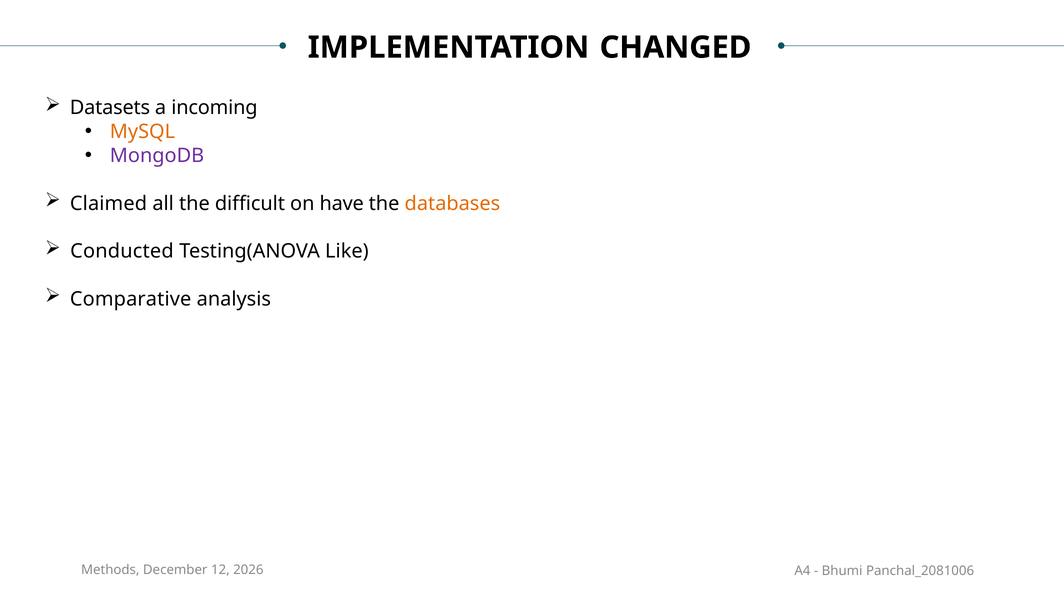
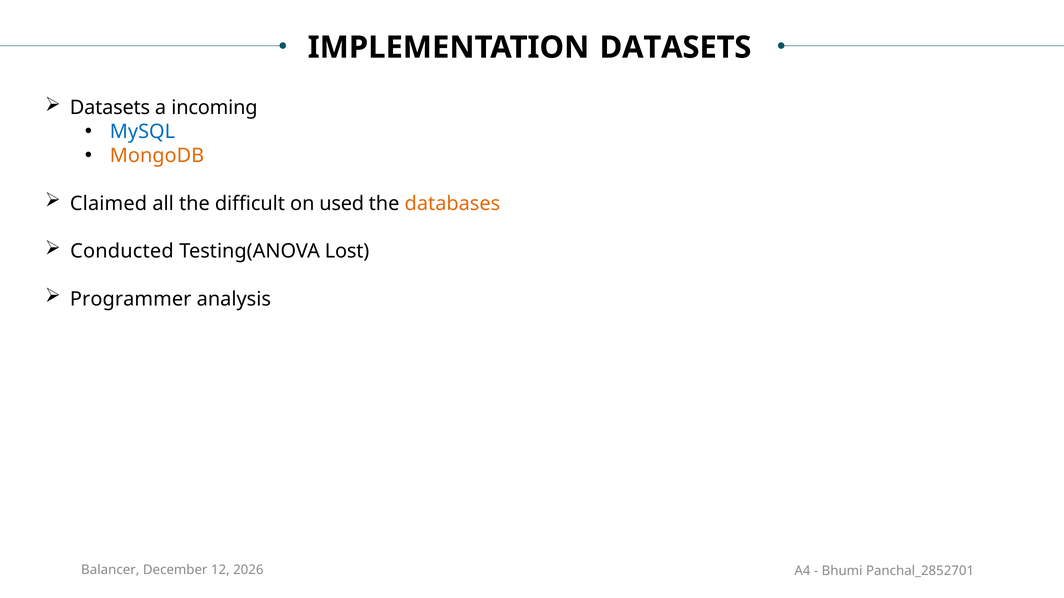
IMPLEMENTATION CHANGED: CHANGED -> DATASETS (675, 48)
MySQL colour: orange -> blue (142, 132)
MongoDB colour: purple -> orange (157, 156)
have: have -> used (342, 204)
Like: Like -> Lost (347, 252)
Comparative: Comparative -> Programmer (131, 299)
Methods: Methods -> Balancer (110, 570)
Panchal_2081006: Panchal_2081006 -> Panchal_2852701 (920, 572)
